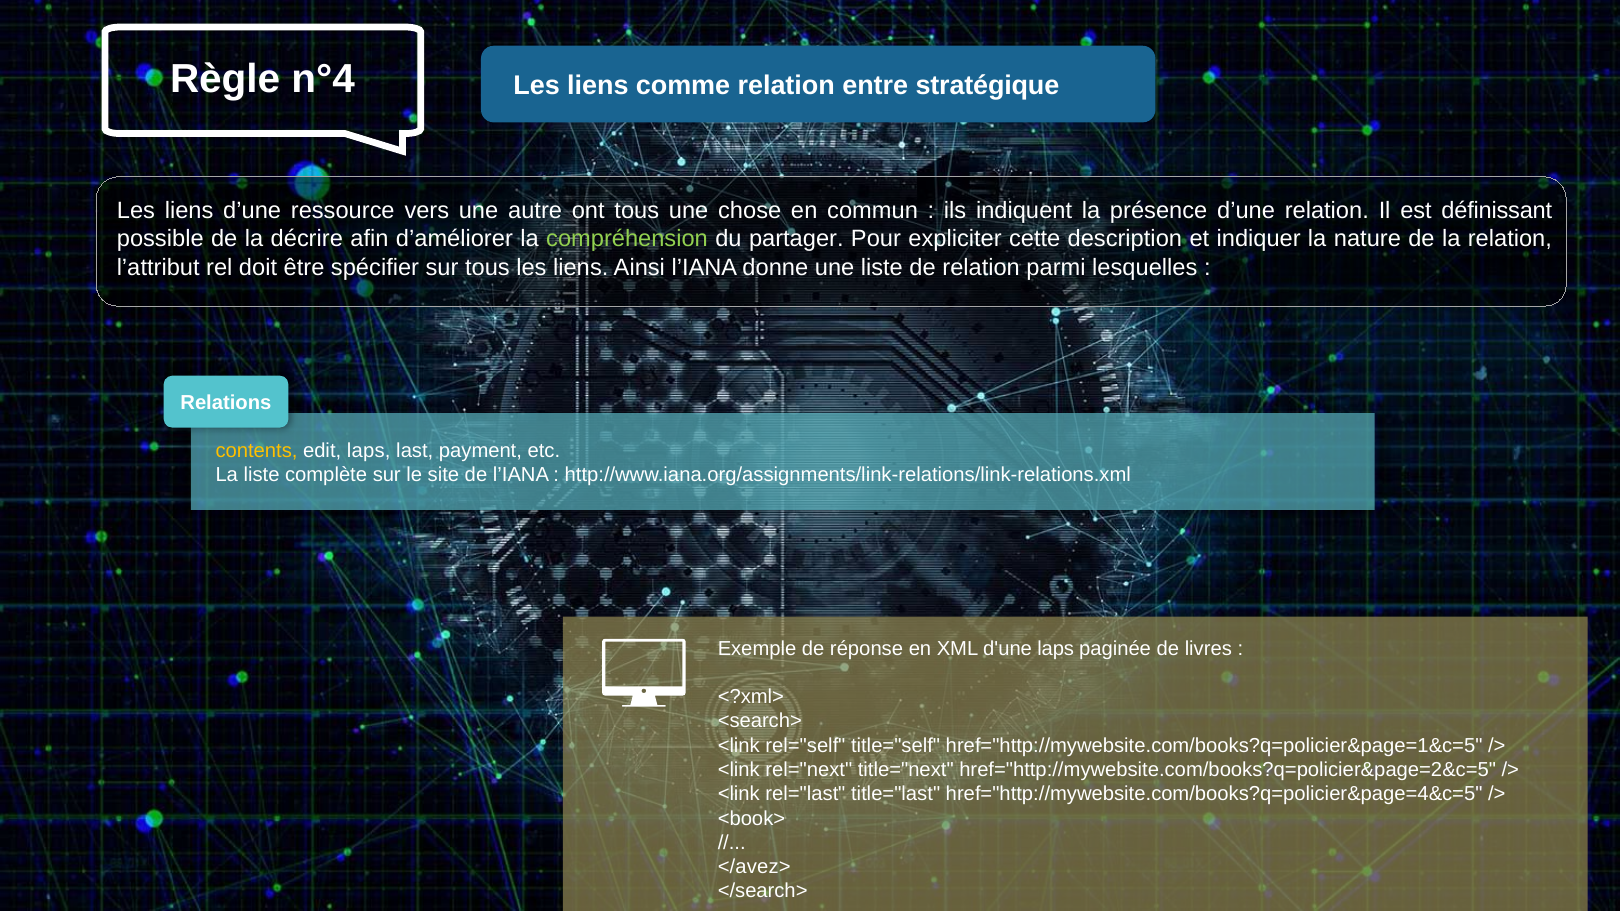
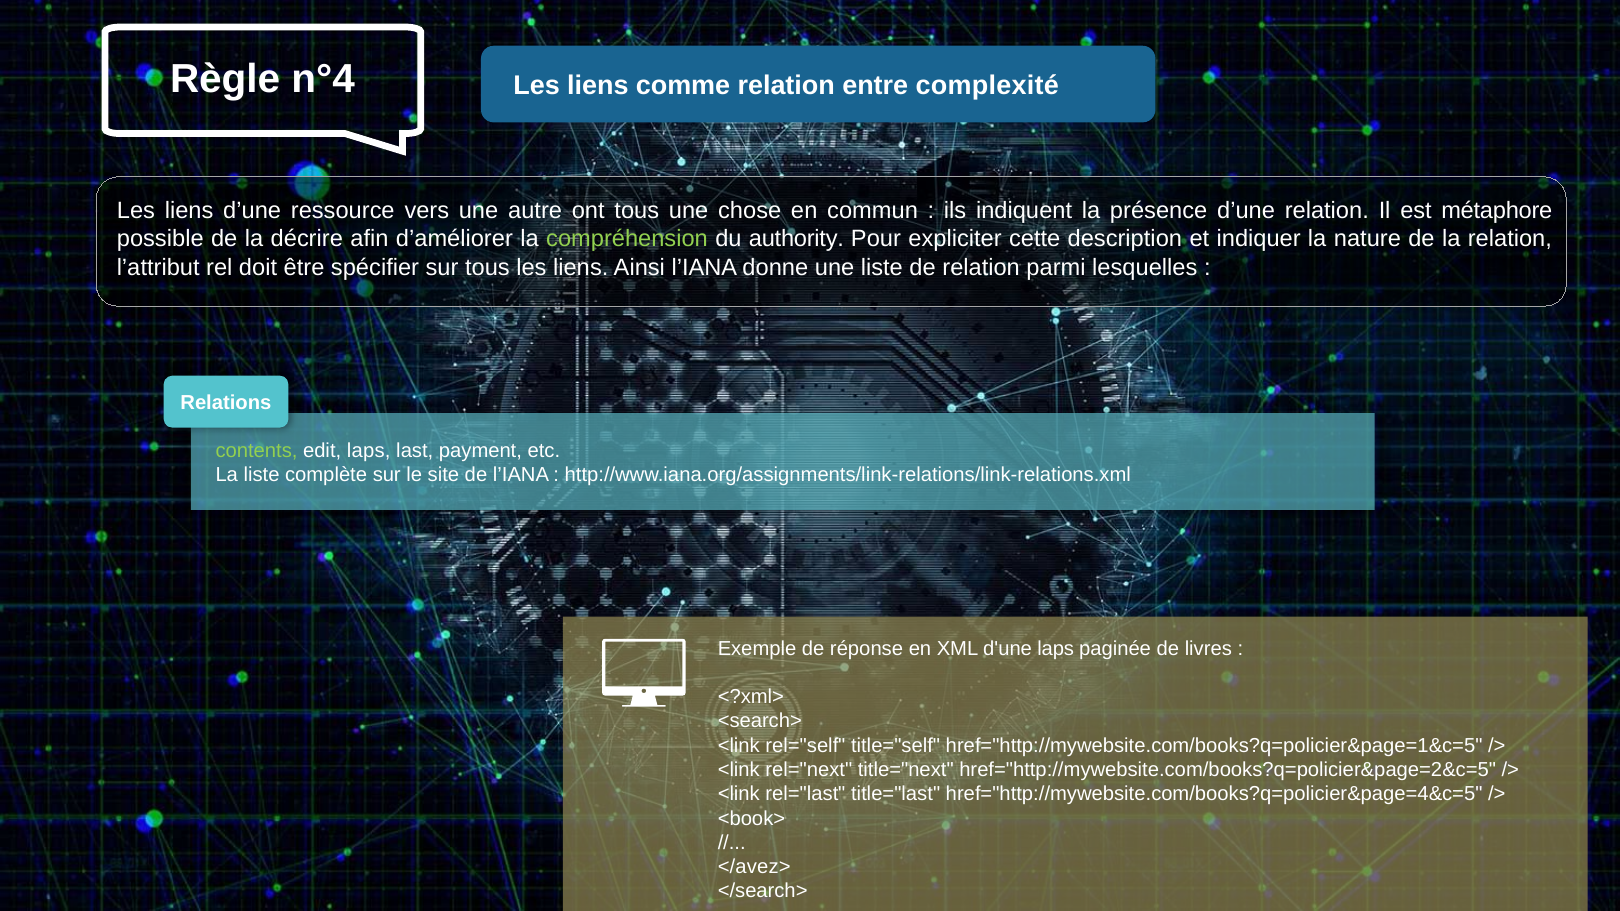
stratégique: stratégique -> complexité (987, 86)
définissant: définissant -> métaphore (1497, 211)
partager: partager -> authority (796, 239)
contents colour: yellow -> light green (257, 451)
